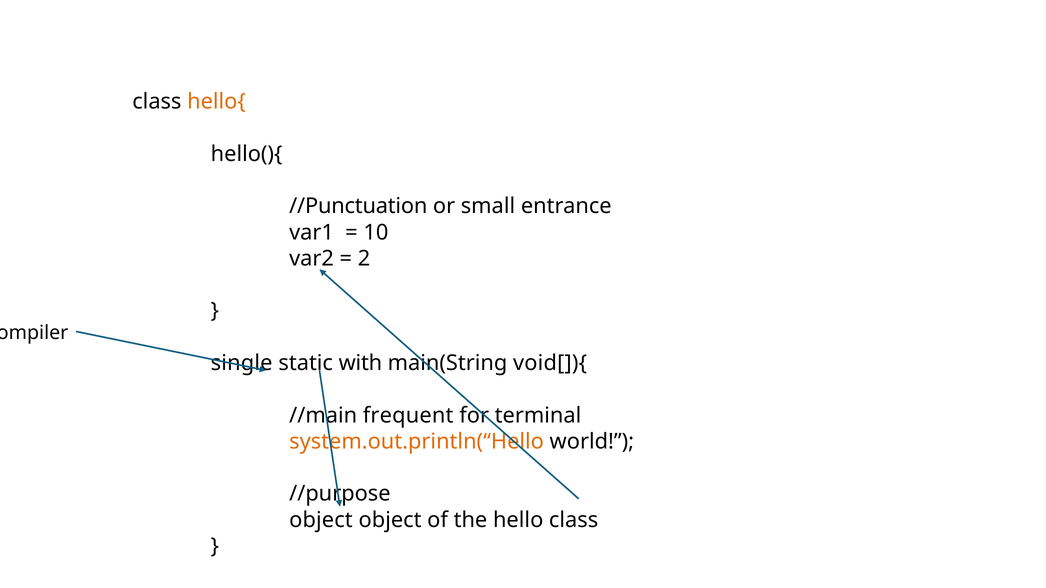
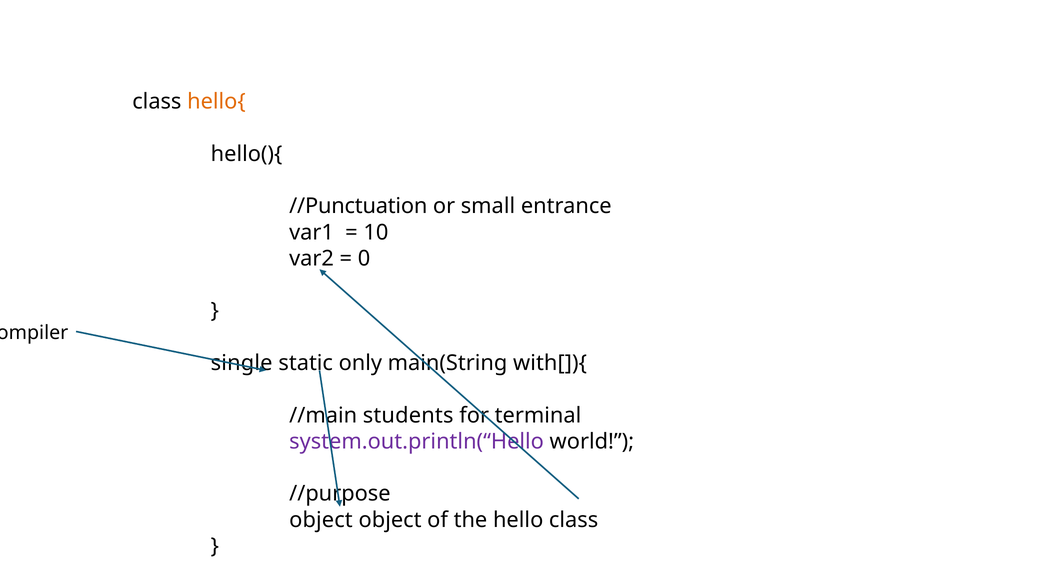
2: 2 -> 0 (364, 259)
with: with -> only (360, 363)
void[]){: void[]){ -> with[]){ (550, 363)
frequent: frequent -> students (408, 416)
system.out.println(“Hello colour: orange -> purple (417, 442)
